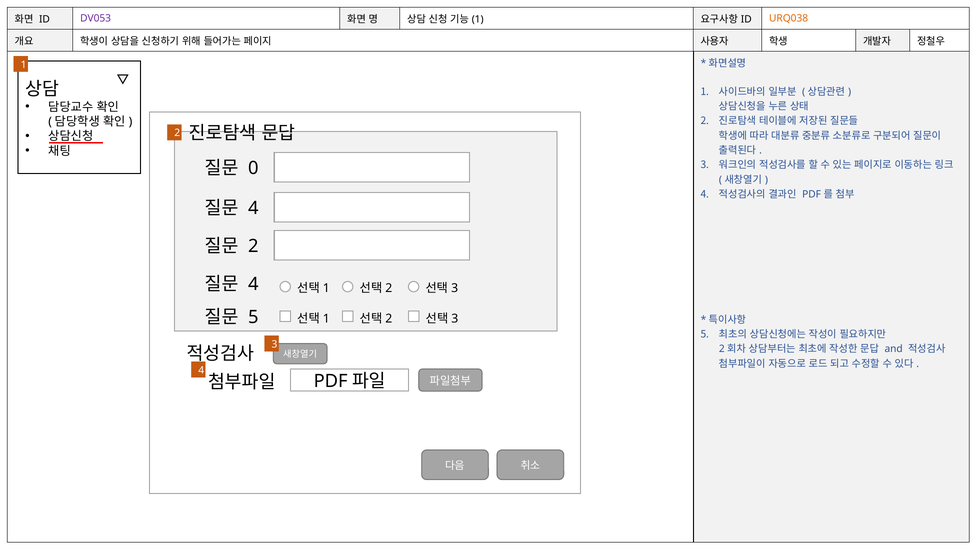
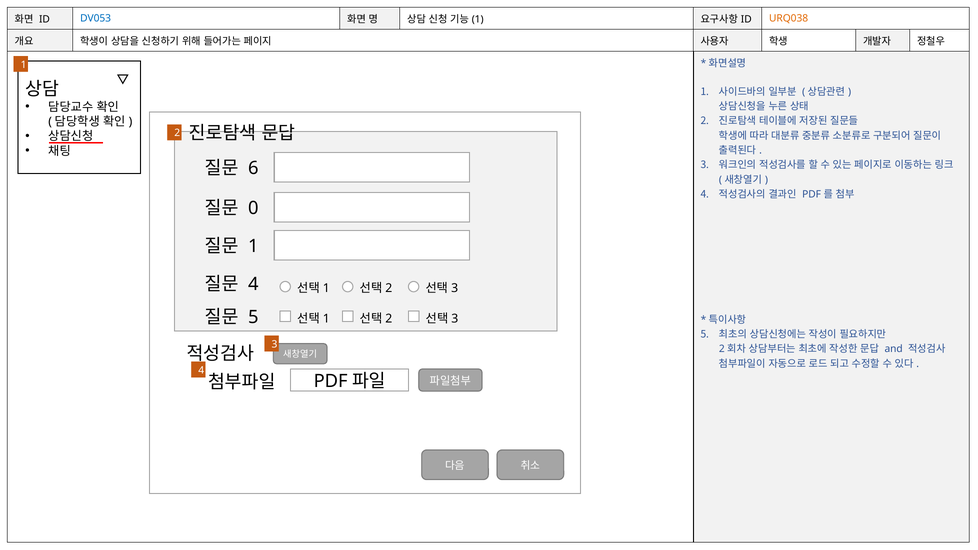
DV053 colour: purple -> blue (96, 18)
0: 0 -> 6 (253, 168)
4: 4 -> 0 (253, 208)
2: 2 -> 1 (253, 246)
